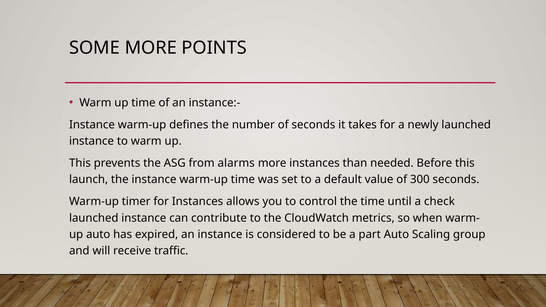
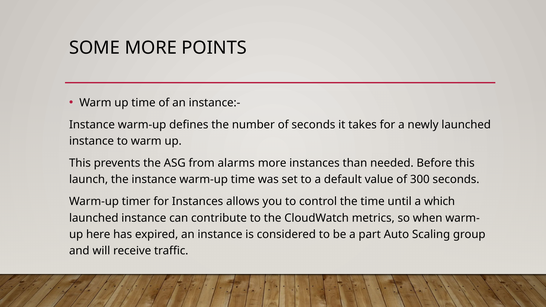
check: check -> which (440, 202)
up auto: auto -> here (98, 234)
